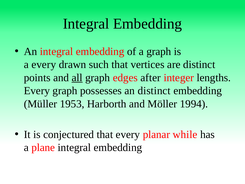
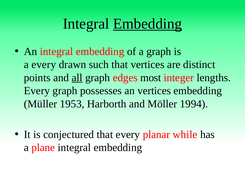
Embedding underline: none -> present (148, 24)
after: after -> most (151, 78)
an distinct: distinct -> vertices (154, 91)
